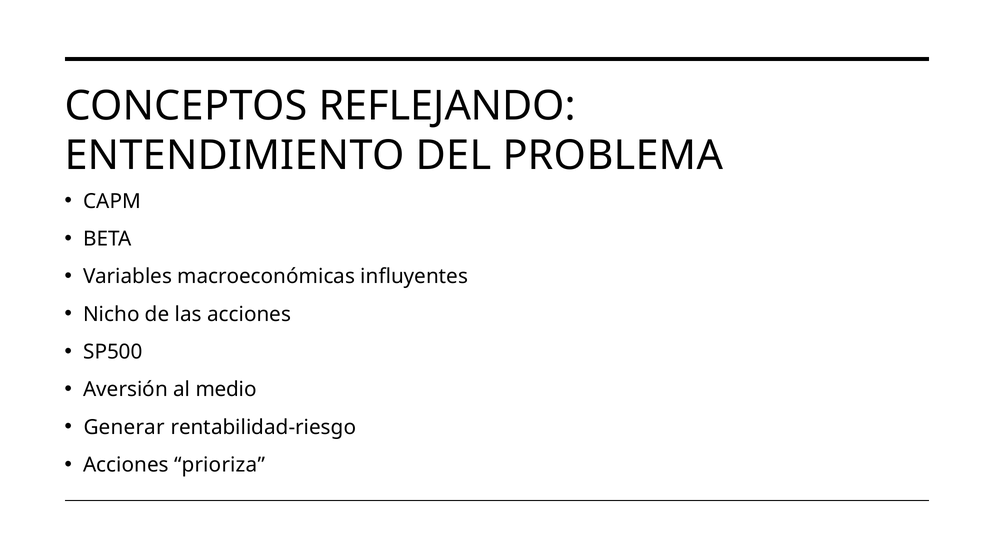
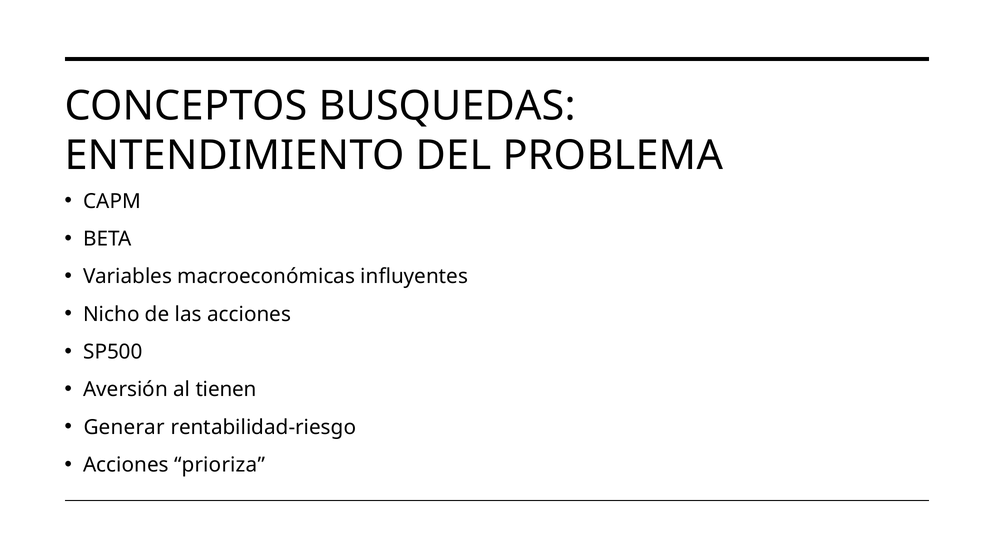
REFLEJANDO: REFLEJANDO -> BUSQUEDAS (447, 106)
medio: medio -> tienen (226, 390)
